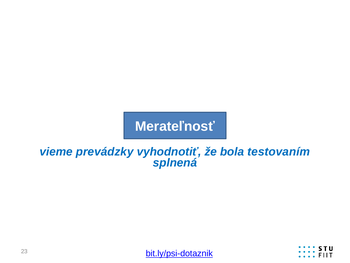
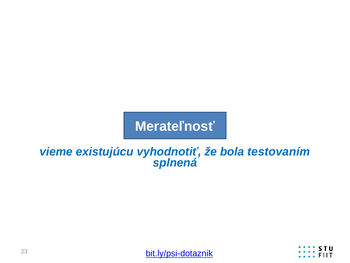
prevádzky: prevádzky -> existujúcu (105, 151)
